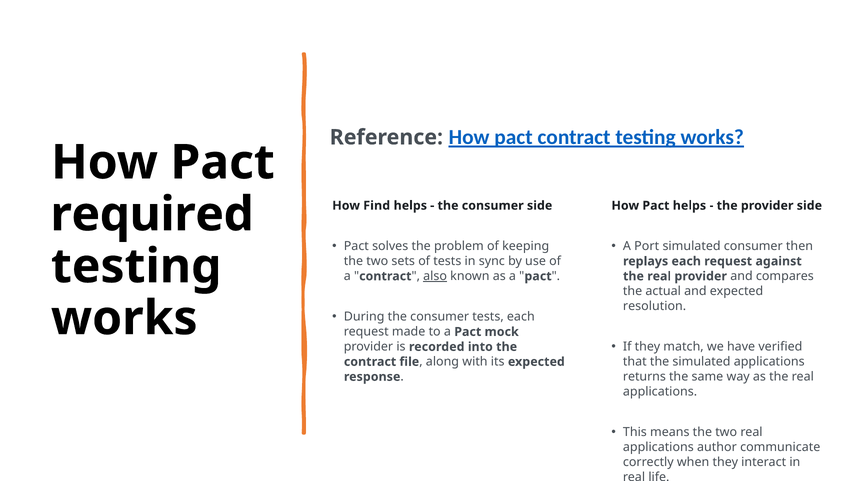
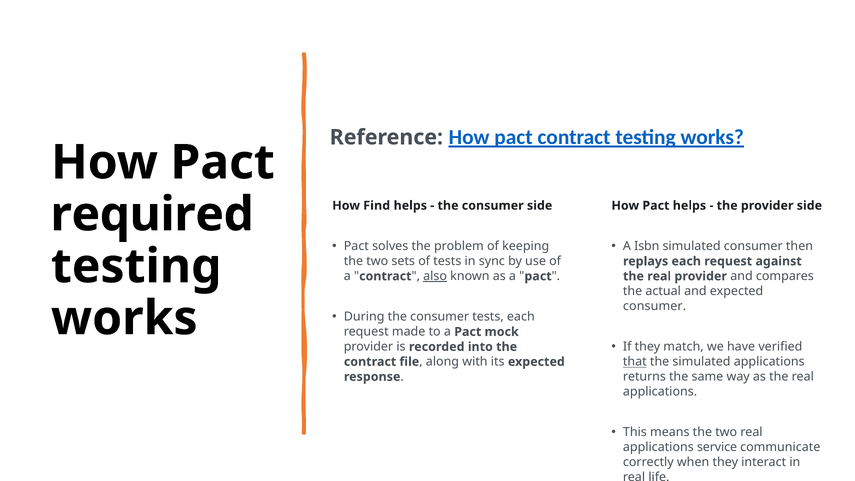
Port: Port -> Isbn (647, 246)
resolution: resolution -> consumer (655, 306)
that underline: none -> present (635, 362)
author: author -> service (717, 447)
